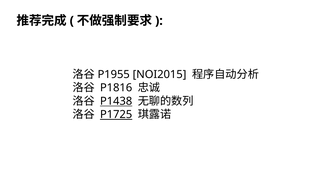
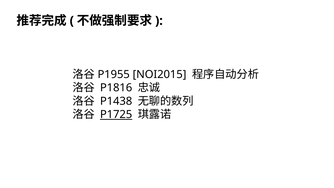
P1438 underline: present -> none (116, 101)
